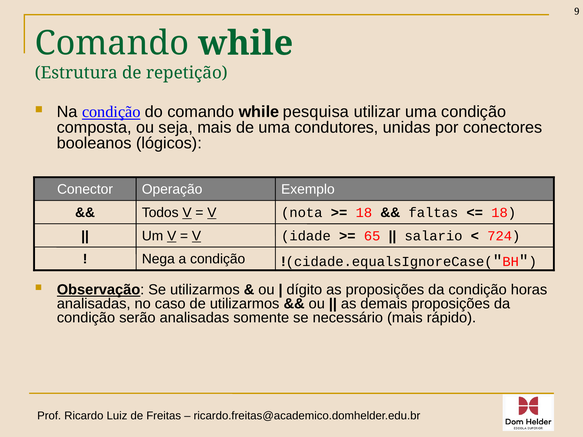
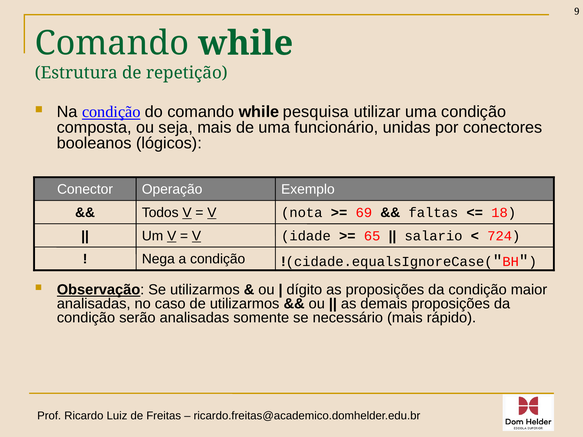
condutores: condutores -> funcionário (337, 128)
18: 18 -> 69 (364, 213)
horas: horas -> maior (529, 290)
